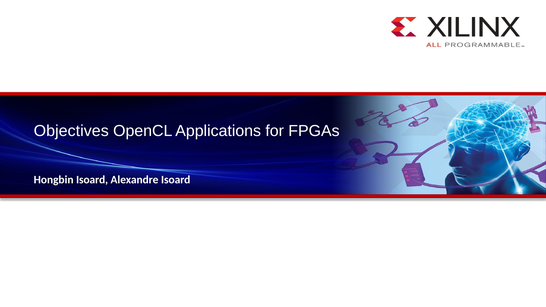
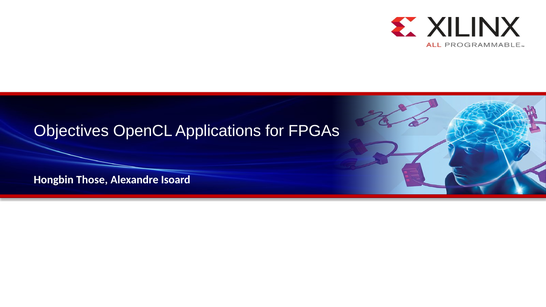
Hongbin Isoard: Isoard -> Those (92, 180)
